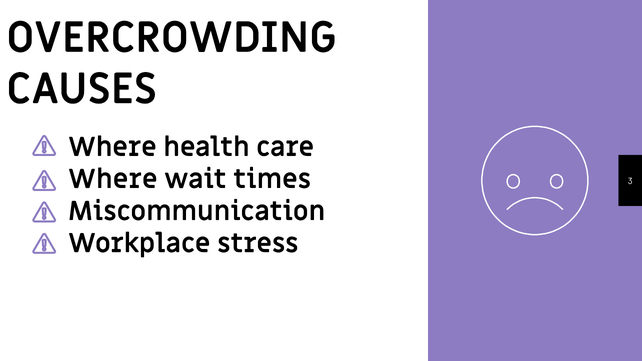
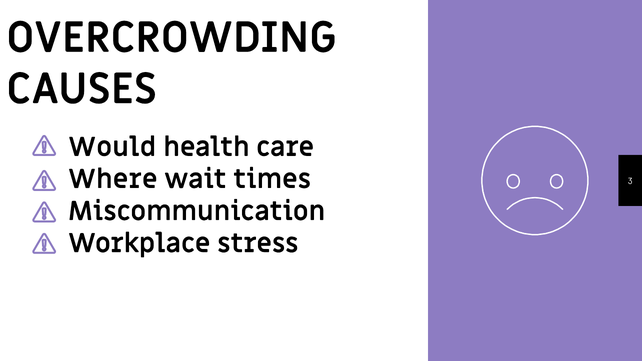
Where: Where -> Would (112, 147)
